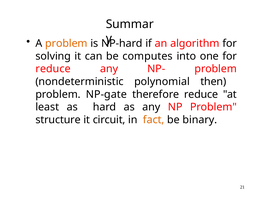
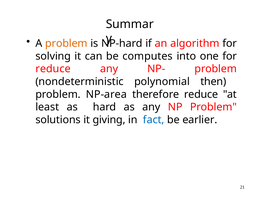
NP-gate: NP-gate -> NP-area (106, 94)
structure: structure -> solutions (58, 120)
circuit: circuit -> giving (109, 120)
fact colour: orange -> blue (154, 120)
binary: binary -> earlier (200, 120)
